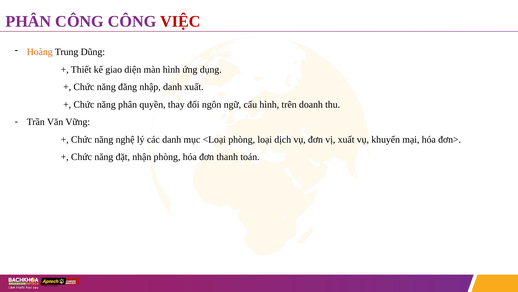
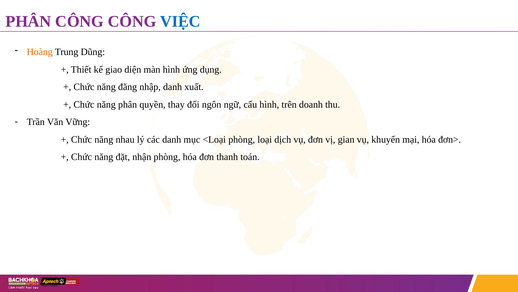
VIỆC colour: red -> blue (180, 22)
nghệ: nghệ -> nhau (125, 139)
vị xuất: xuất -> gian (346, 139)
